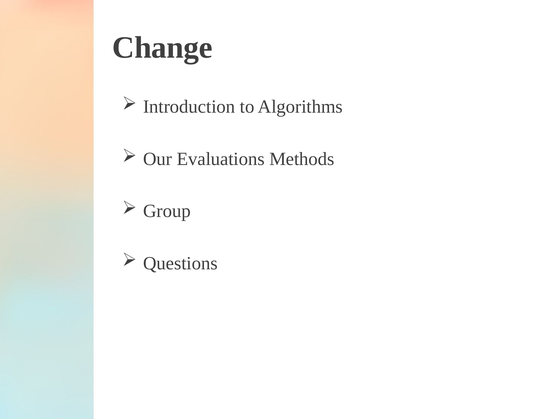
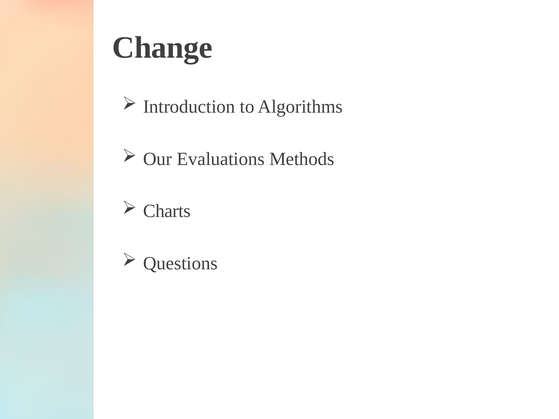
Group: Group -> Charts (167, 211)
